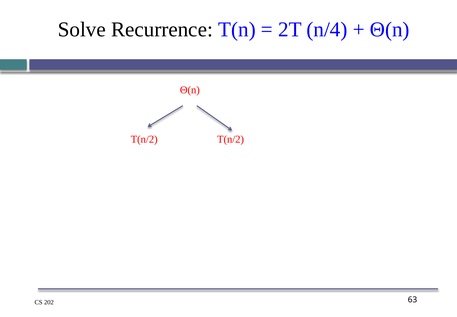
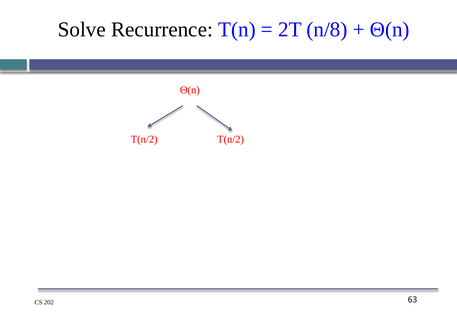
n/4: n/4 -> n/8 (327, 30)
